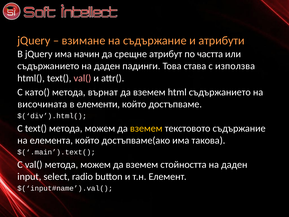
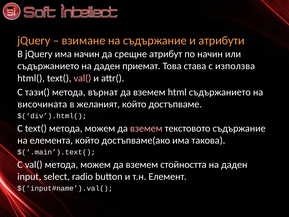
по частта: частта -> начин (210, 54)
падинги: падинги -> приемат (141, 66)
като(: като( -> тази( (37, 92)
елементи: елементи -> желаният (98, 104)
вземем colour: yellow -> pink (146, 128)
